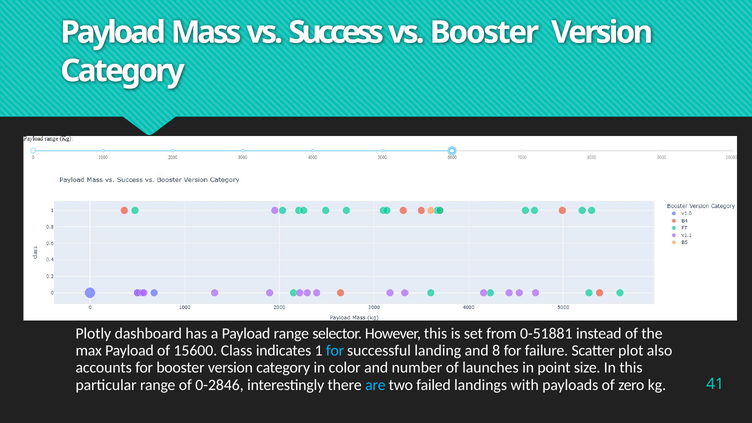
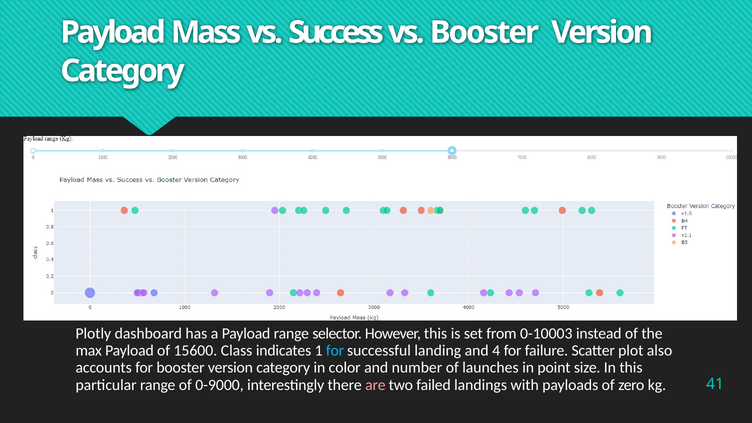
0-51881: 0-51881 -> 0-10003 (546, 333)
8: 8 -> 4 (496, 351)
0-2846: 0-2846 -> 0-9000 (219, 385)
are colour: light blue -> pink (375, 385)
